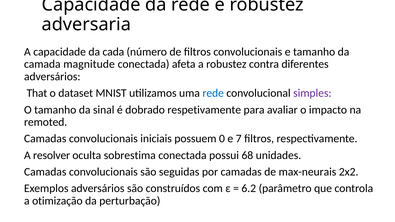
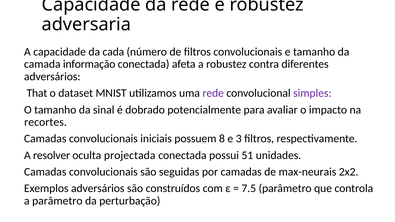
magnitude: magnitude -> informação (89, 64)
rede colour: blue -> purple (213, 93)
respetivamente: respetivamente -> potencialmente (204, 110)
remoted: remoted -> recortes (46, 122)
0: 0 -> 8 (222, 139)
7: 7 -> 3 (239, 139)
sobrestima: sobrestima -> projectada (130, 155)
68: 68 -> 51 (247, 155)
6.2: 6.2 -> 7.5 (249, 189)
a otimização: otimização -> parâmetro (57, 201)
